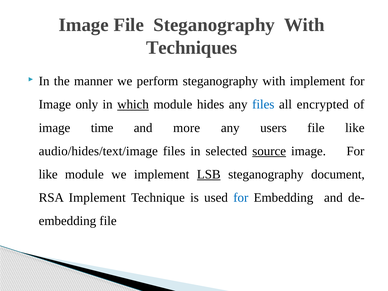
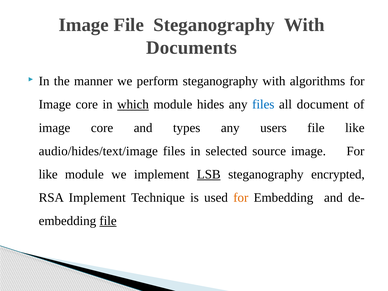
Techniques: Techniques -> Documents (192, 48)
with implement: implement -> algorithms (317, 81)
only: only -> core (87, 104)
encrypted: encrypted -> document (323, 104)
time: time -> core (102, 128)
more: more -> types (187, 128)
source underline: present -> none (269, 151)
document: document -> encrypted (338, 174)
for colour: blue -> orange (241, 198)
file underline: none -> present (108, 221)
